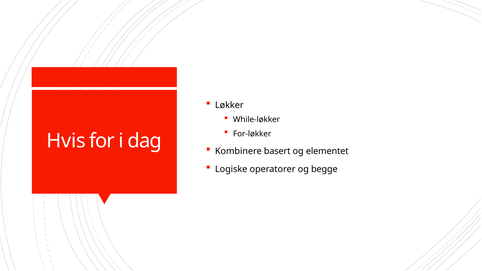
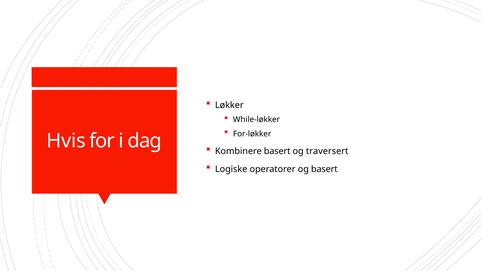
elementet: elementet -> traversert (327, 151)
og begge: begge -> basert (324, 169)
